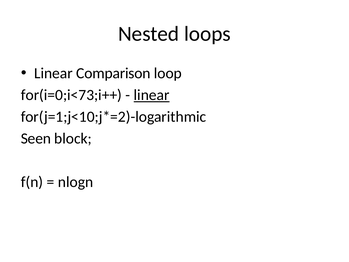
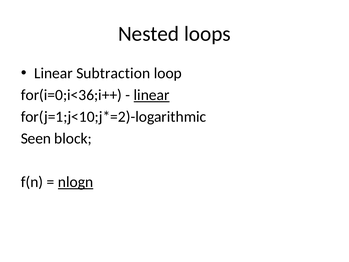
Comparison: Comparison -> Subtraction (113, 73)
for(i=0;i<73;i++: for(i=0;i<73;i++ -> for(i=0;i<36;i++ (71, 95)
nlogn underline: none -> present (76, 182)
